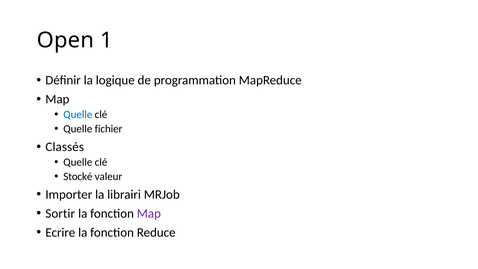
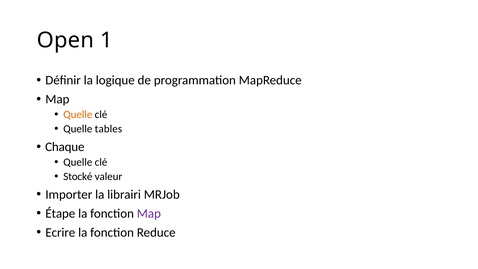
Quelle colour: blue -> orange (78, 115)
fichier: fichier -> tables (108, 129)
Classés: Classés -> Chaque (65, 147)
Sortir: Sortir -> Étape (60, 213)
